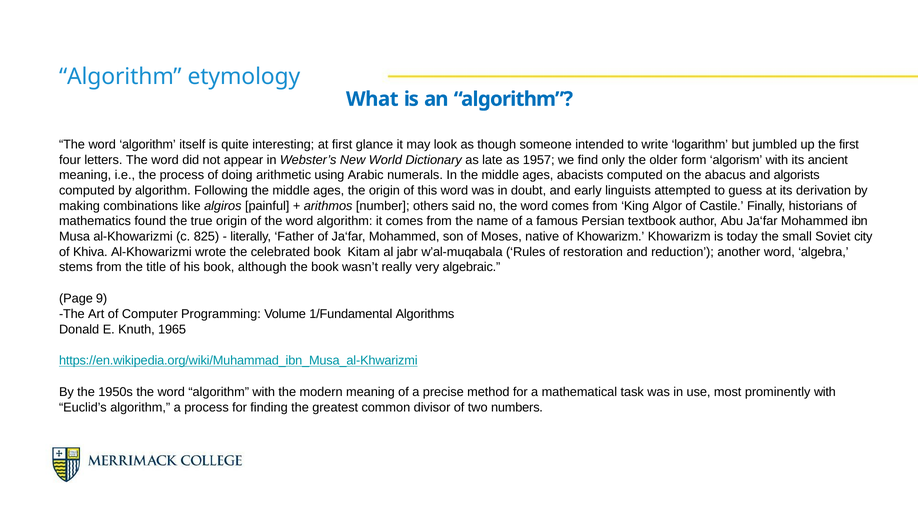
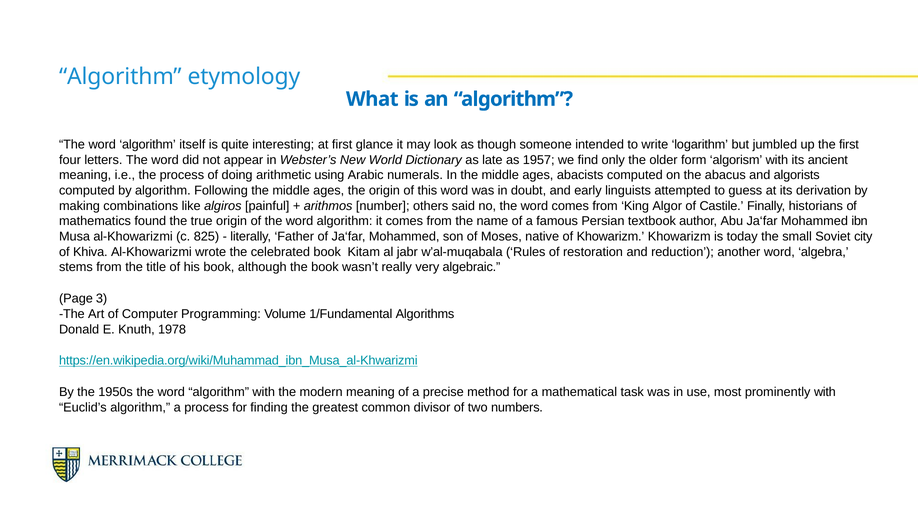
9: 9 -> 3 (102, 298)
1965: 1965 -> 1978 (172, 329)
